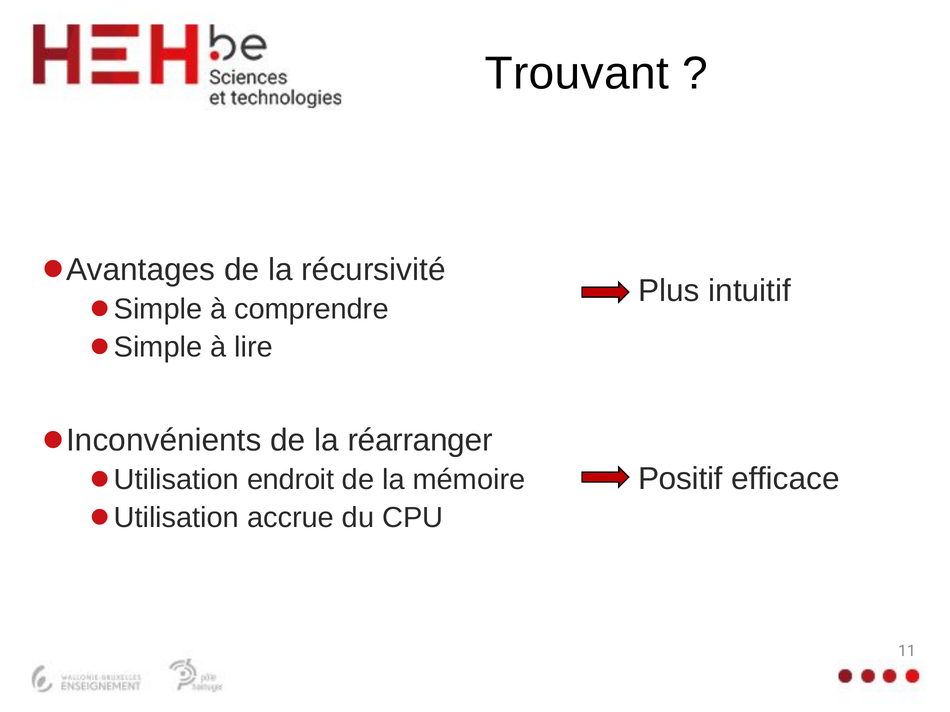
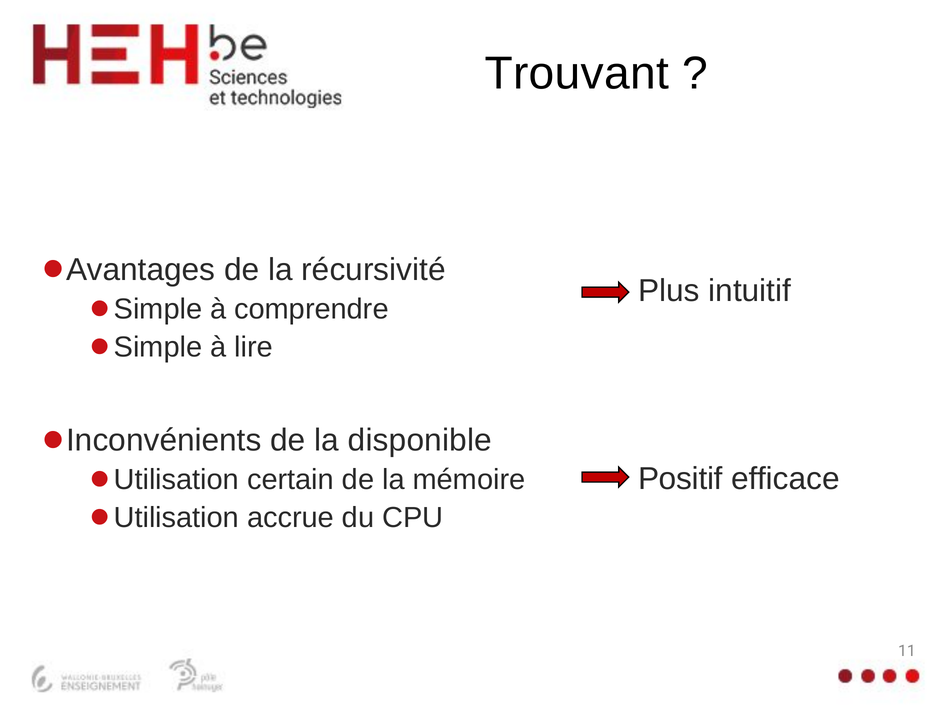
réarranger: réarranger -> disponible (420, 441)
endroit: endroit -> certain (291, 480)
